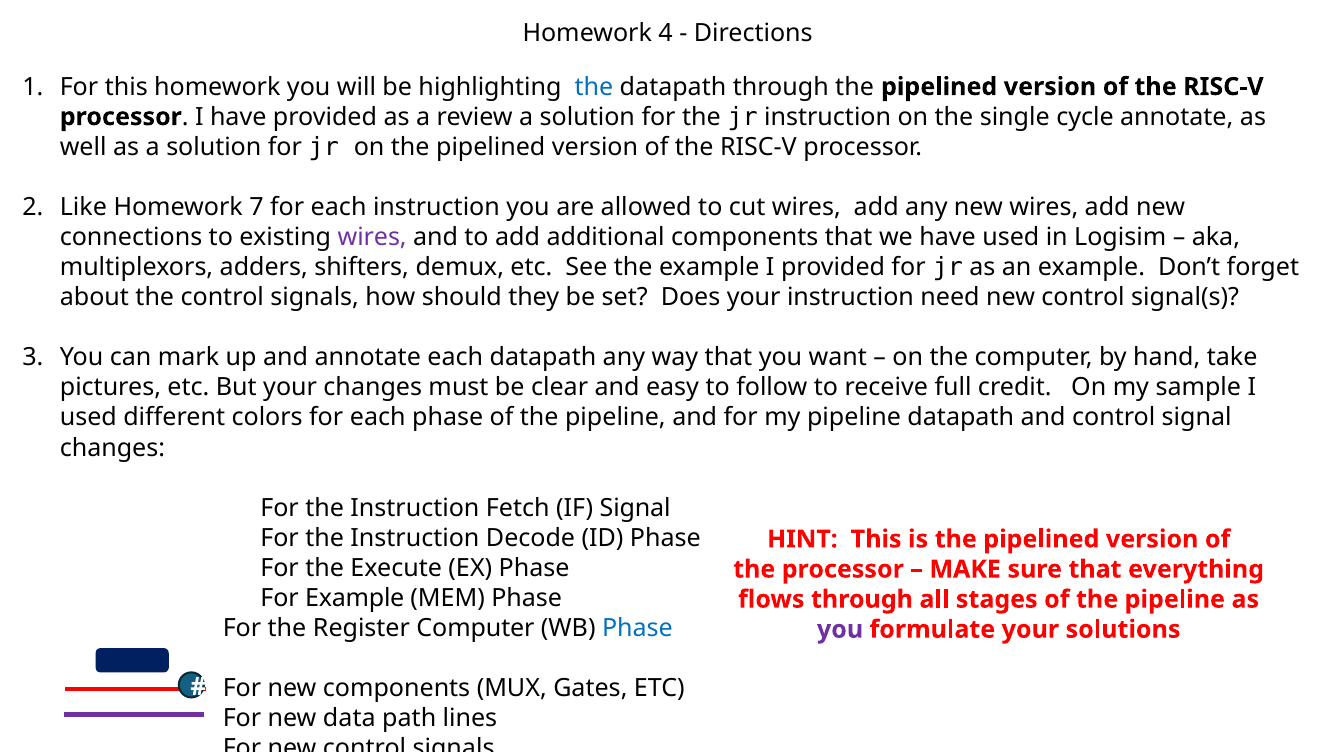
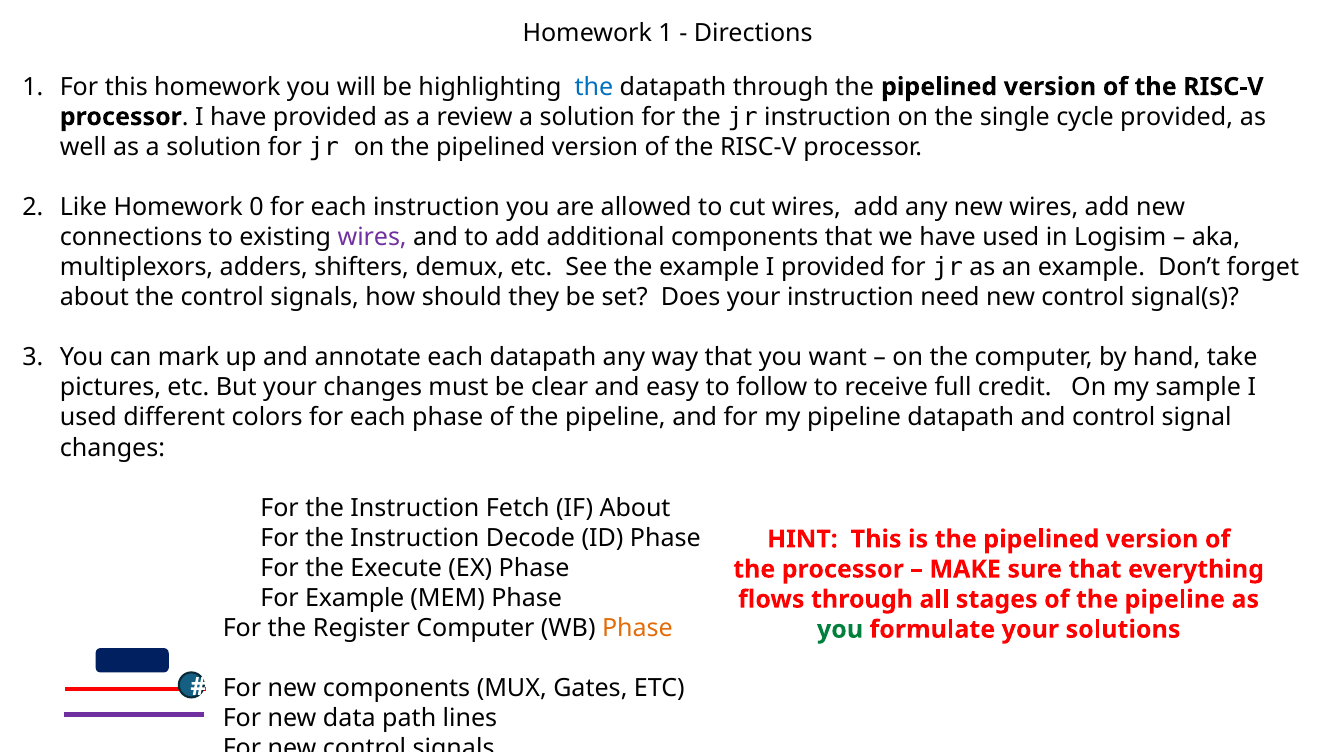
Homework 4: 4 -> 1 (666, 33)
cycle annotate: annotate -> provided (1177, 117)
7: 7 -> 0 (256, 207)
IF Signal: Signal -> About (635, 508)
Phase colour: blue -> orange (637, 628)
you colour: purple -> green (840, 629)
